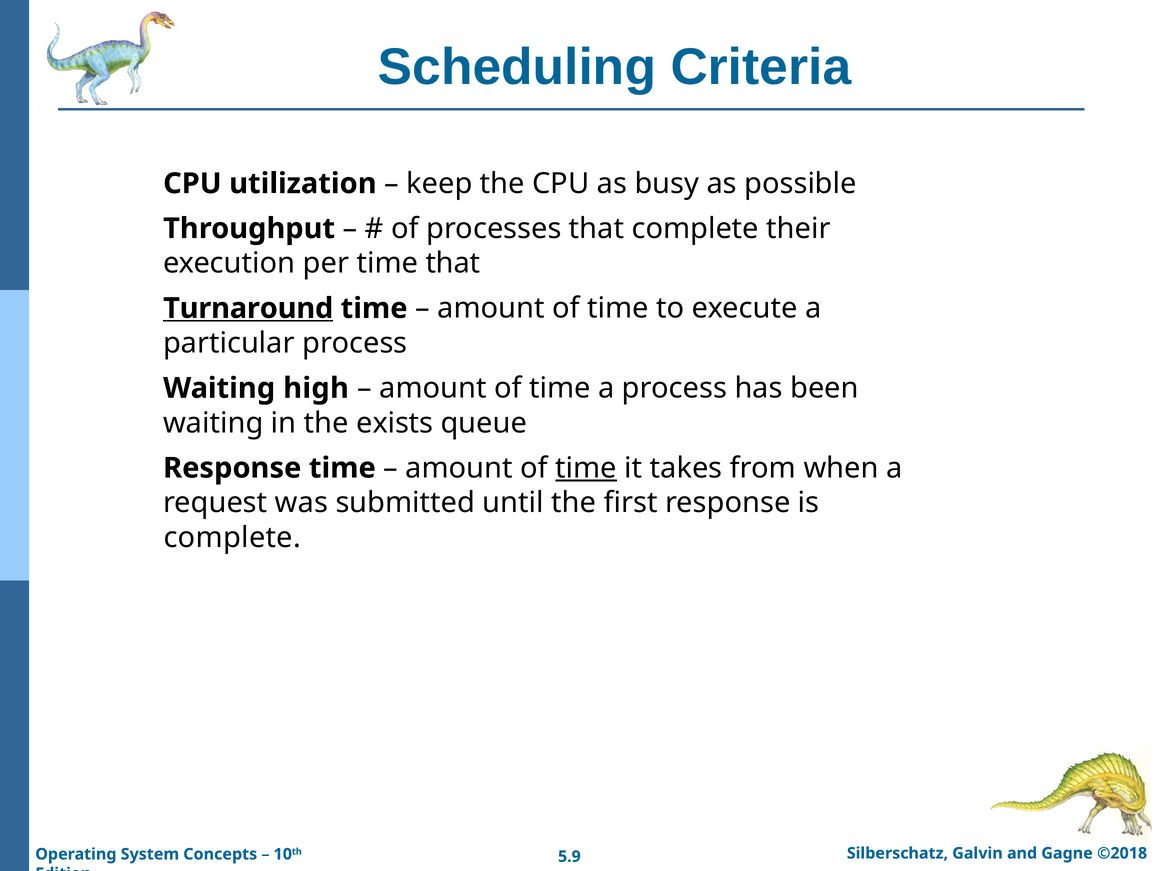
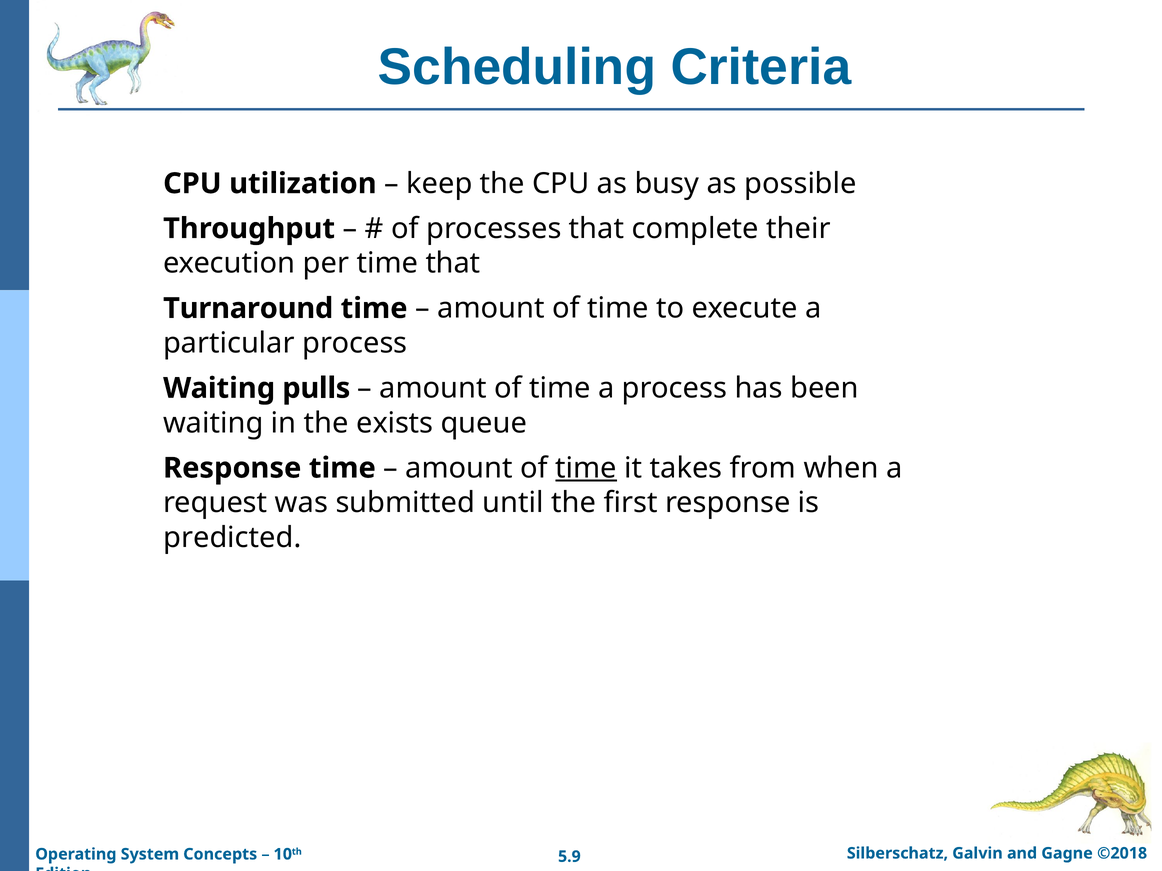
Turnaround underline: present -> none (248, 309)
high: high -> pulls (316, 388)
complete: complete -> predicted (232, 538)
